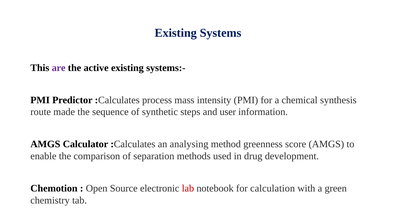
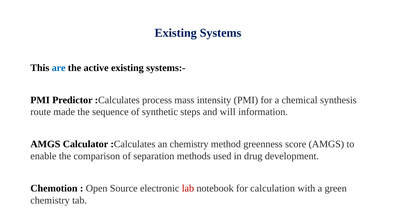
are colour: purple -> blue (59, 68)
user: user -> will (228, 112)
an analysing: analysing -> chemistry (189, 144)
